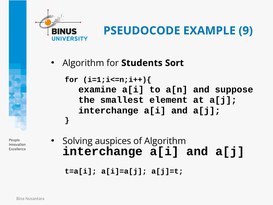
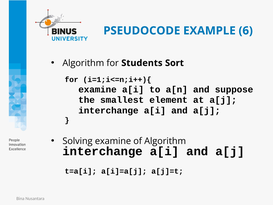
9: 9 -> 6 (246, 31)
Solving auspices: auspices -> examine (113, 141)
